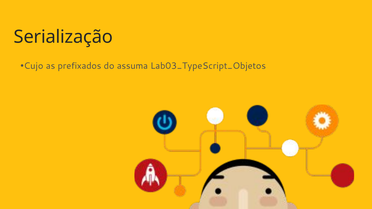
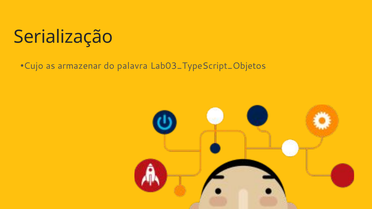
prefixados: prefixados -> armazenar (79, 66)
assuma: assuma -> palavra (132, 66)
